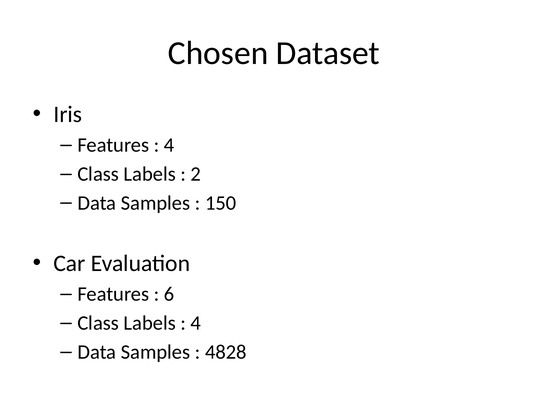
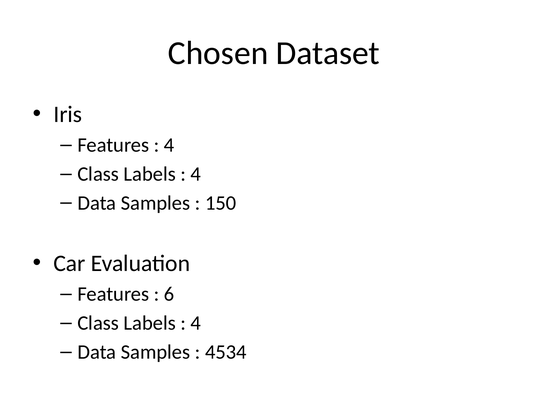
2: 2 -> 4 (196, 174)
4828: 4828 -> 4534 (226, 352)
